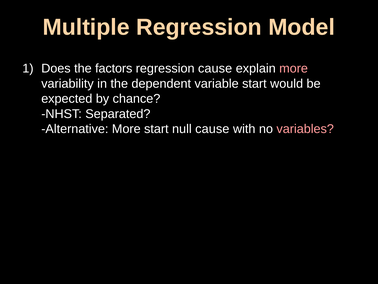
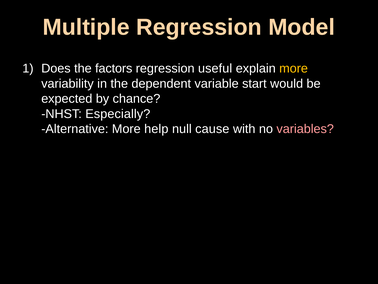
regression cause: cause -> useful (215, 68)
more colour: pink -> yellow (294, 68)
Separated: Separated -> Especially (118, 114)
More start: start -> help (156, 129)
